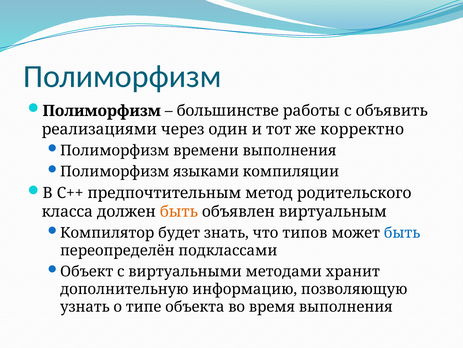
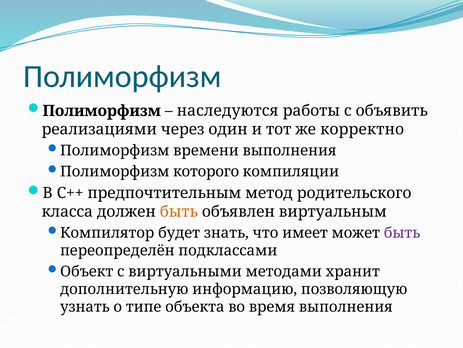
большинстве: большинстве -> наследуются (228, 111)
языками: языками -> которого (206, 171)
типов: типов -> имеет (305, 232)
быть colour: blue -> purple (402, 232)
